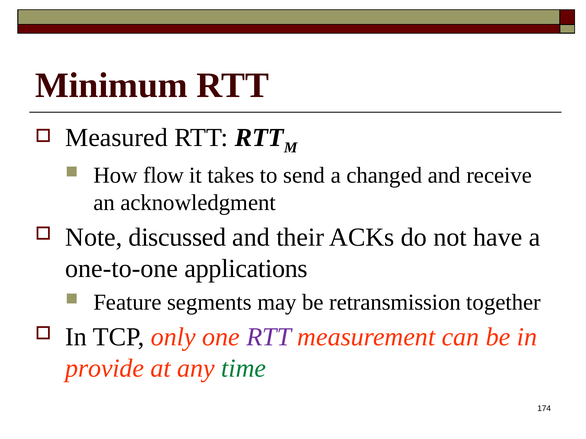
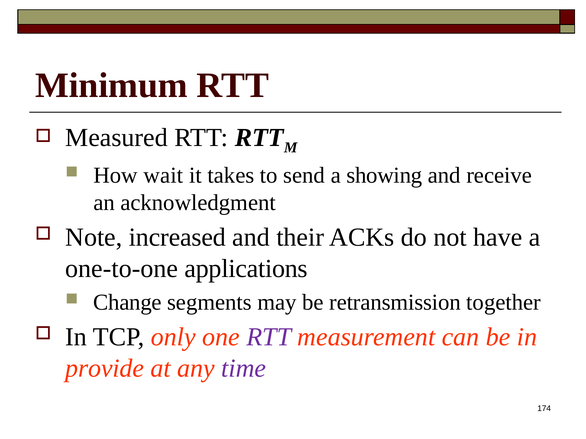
flow: flow -> wait (163, 176)
changed: changed -> showing (384, 176)
discussed: discussed -> increased (177, 238)
Feature: Feature -> Change (128, 303)
time colour: green -> purple (244, 369)
